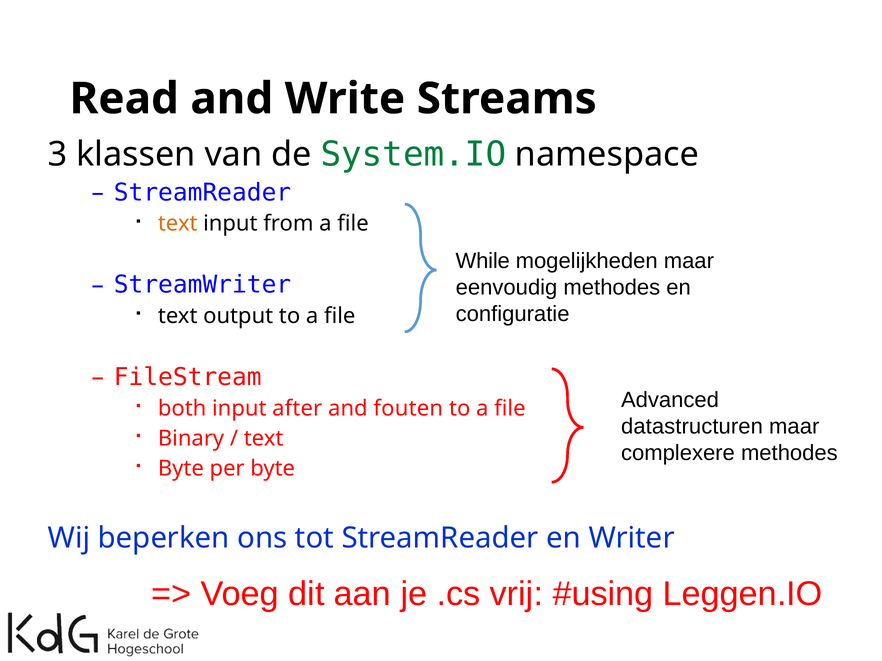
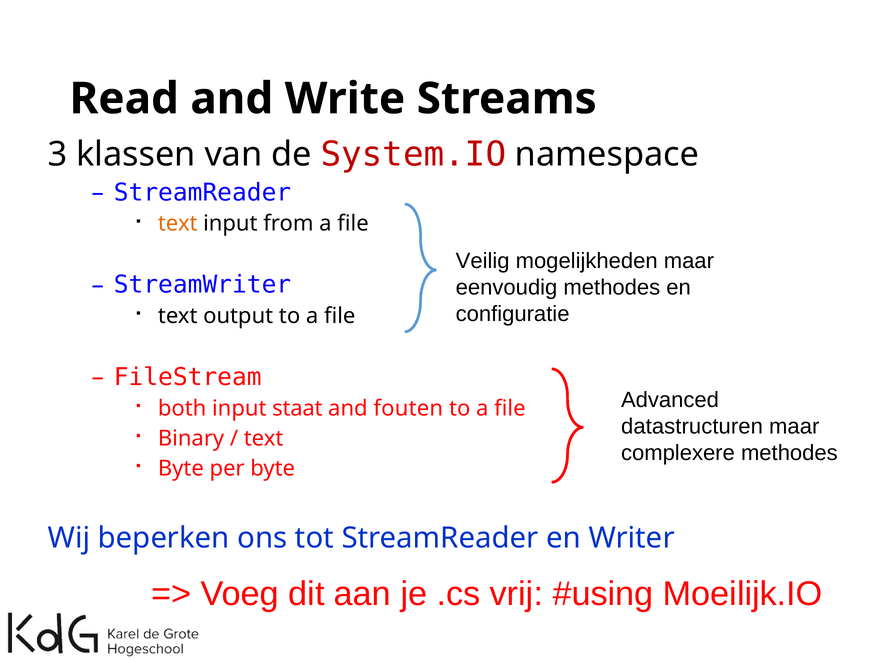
System.IO colour: green -> red (413, 155)
While: While -> Veilig (483, 261)
after: after -> staat (297, 409)
Leggen.IO: Leggen.IO -> Moeilijk.IO (743, 594)
